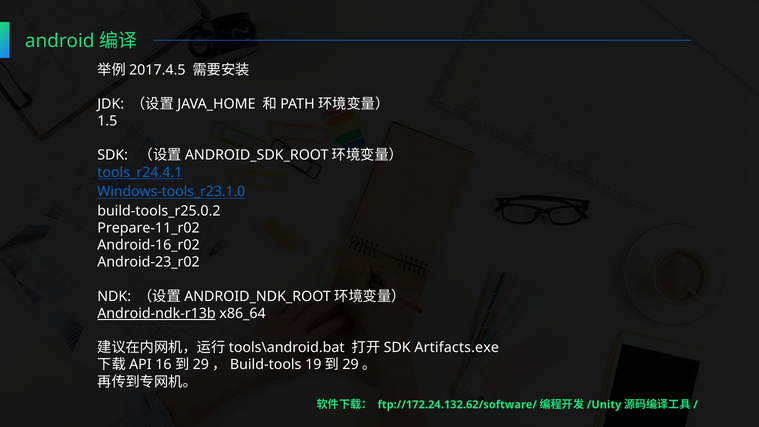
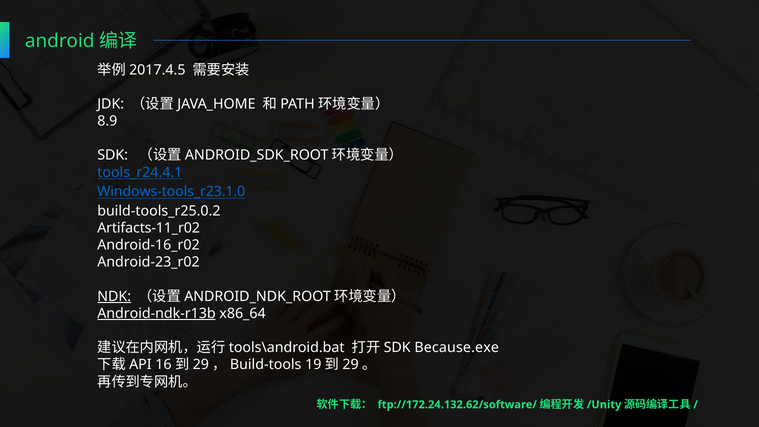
1.5: 1.5 -> 8.9 (107, 121)
Prepare-11_r02: Prepare-11_r02 -> Artifacts-11_r02 (149, 228)
NDK underline: none -> present (114, 296)
Artifacts.exe: Artifacts.exe -> Because.exe (457, 348)
